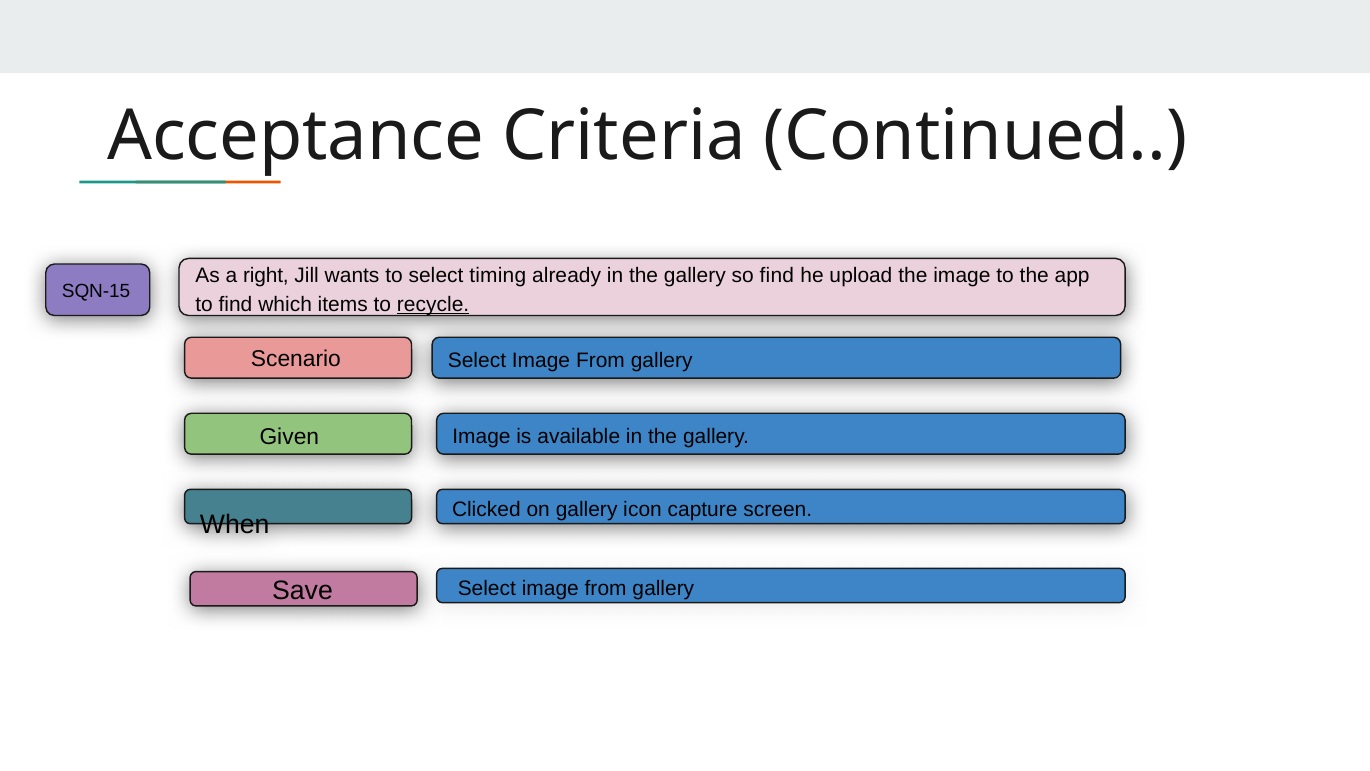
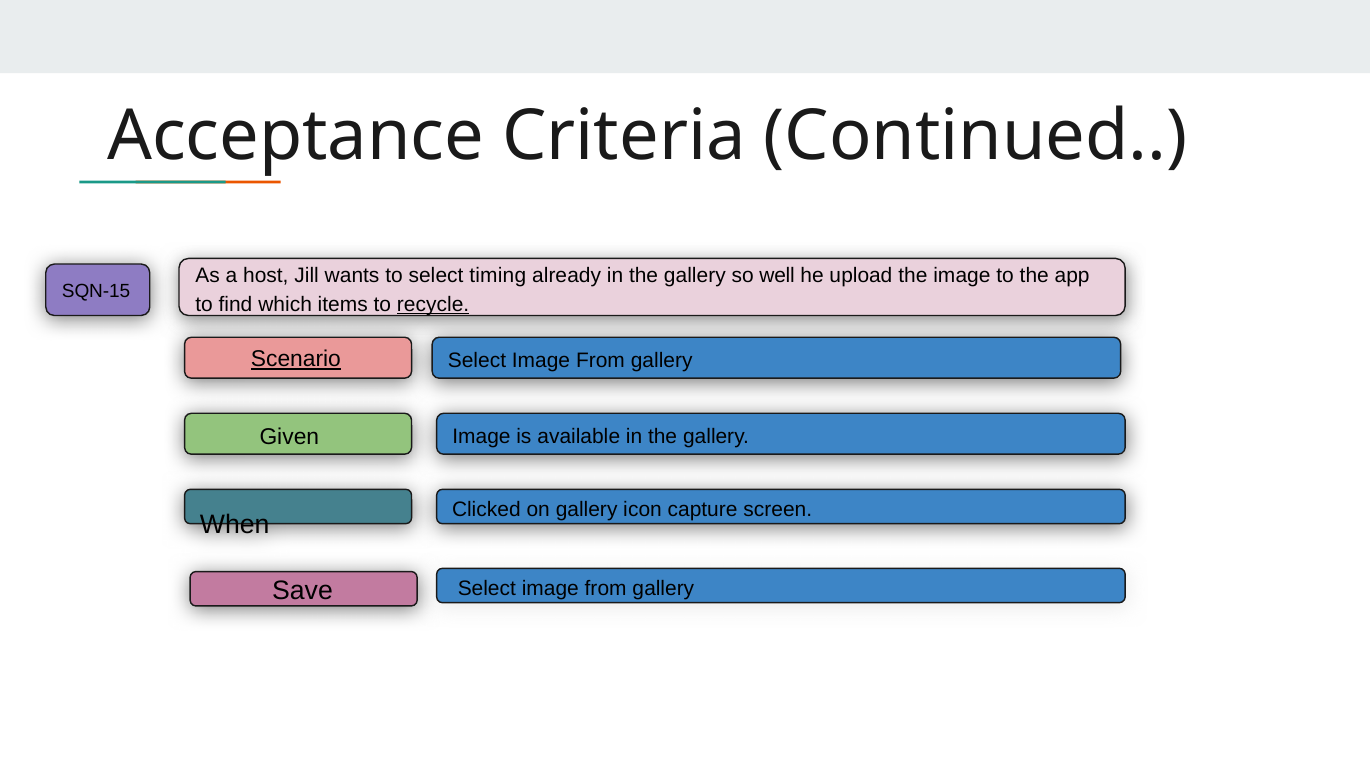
right: right -> host (266, 276)
so find: find -> well (777, 276)
Scenario underline: none -> present (296, 359)
